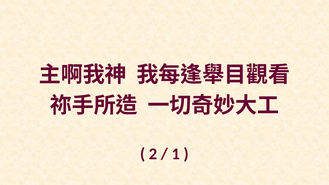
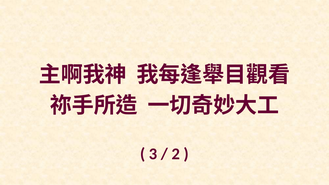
2: 2 -> 3 (153, 154)
1: 1 -> 2 (176, 154)
